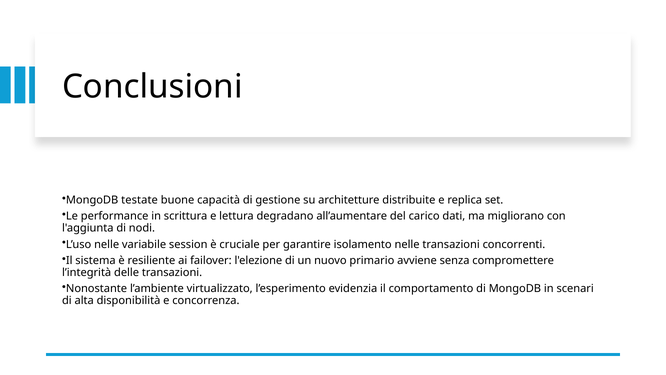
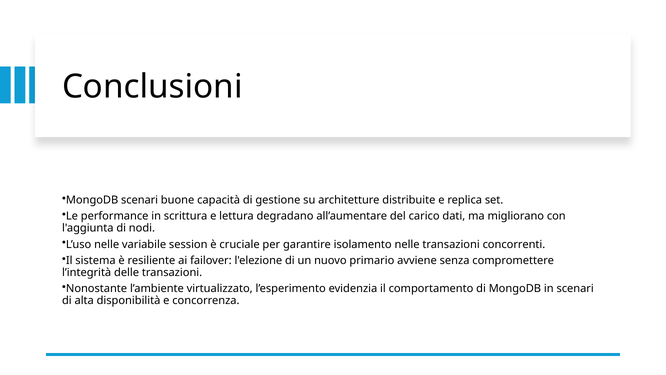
MongoDB testate: testate -> scenari (140, 200)
